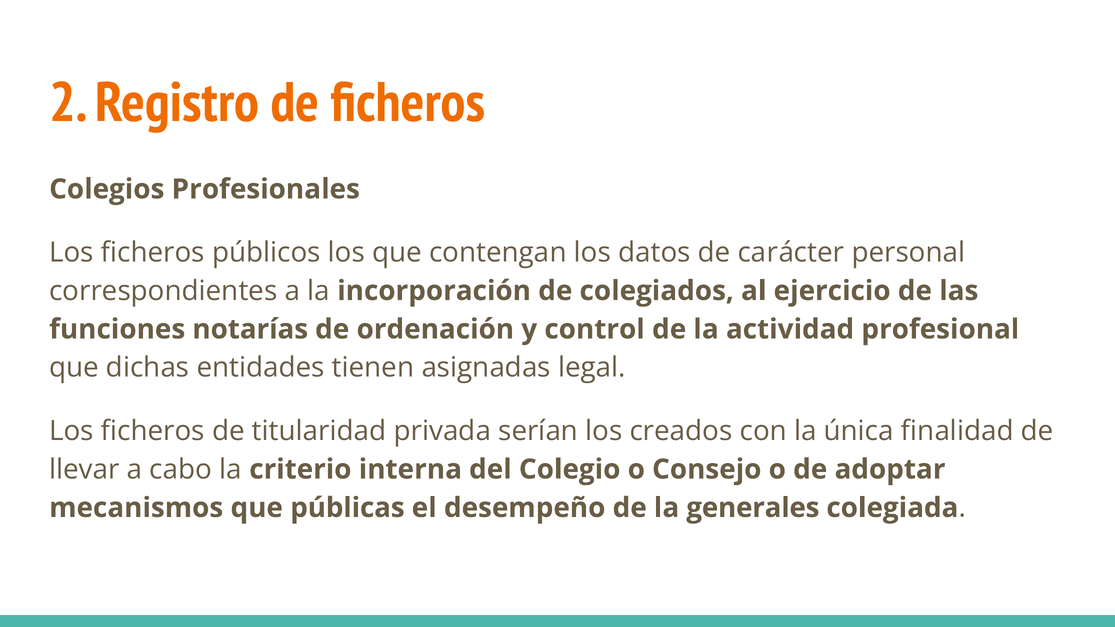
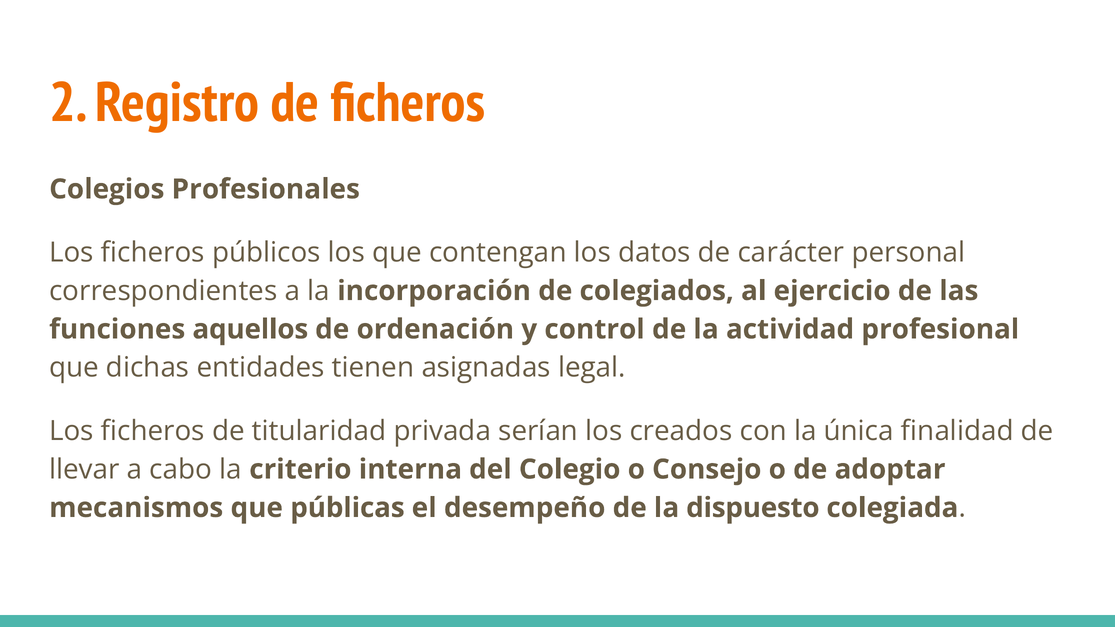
notarías: notarías -> aquellos (250, 329)
generales: generales -> dispuesto (753, 508)
